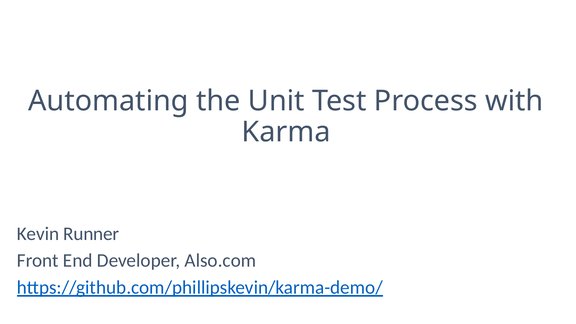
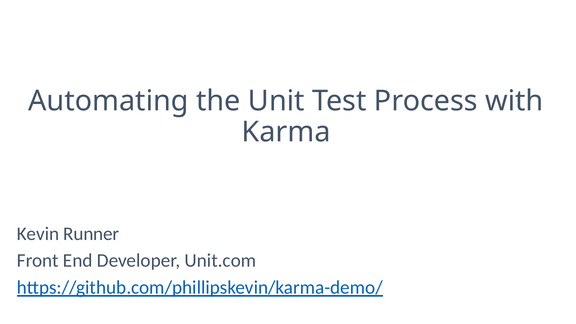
Also.com: Also.com -> Unit.com (220, 261)
